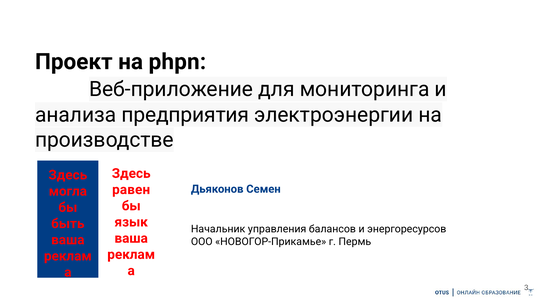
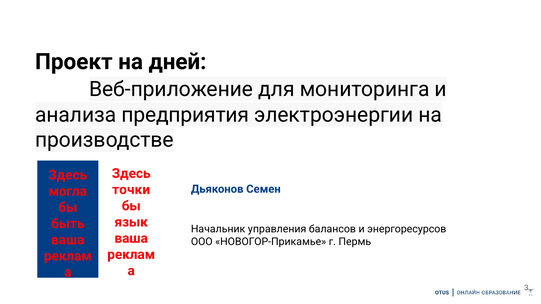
phpn: phpn -> дней (178, 62)
равен: равен -> точки (131, 190)
